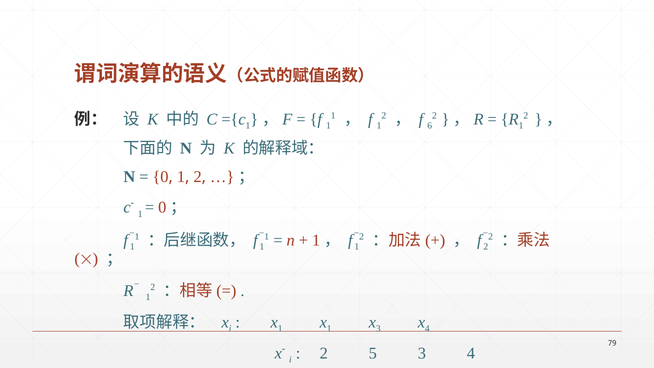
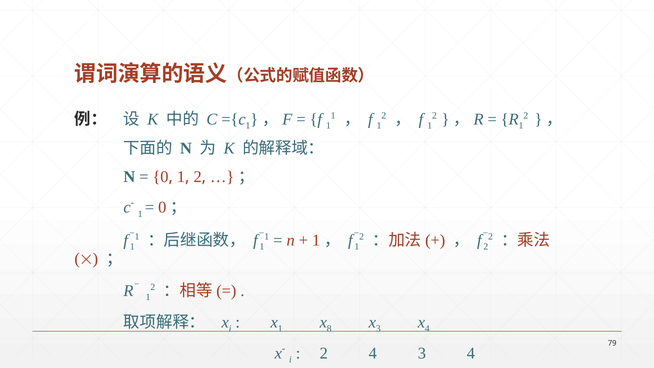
6: 6 -> 1 (430, 126)
1: 1 -> 8 (329, 329)
2 5: 5 -> 4 (373, 353)
